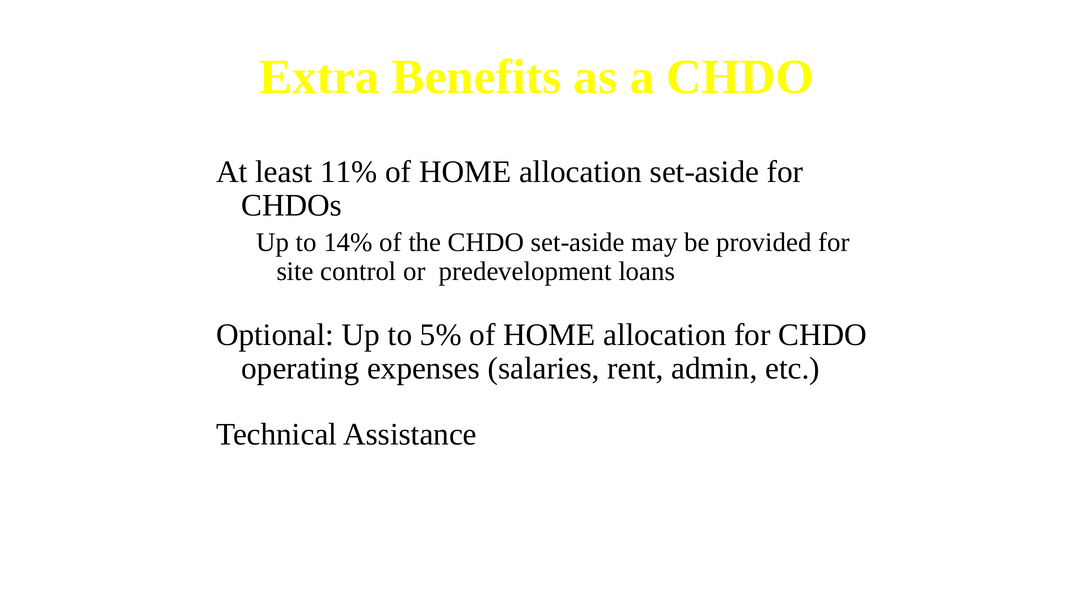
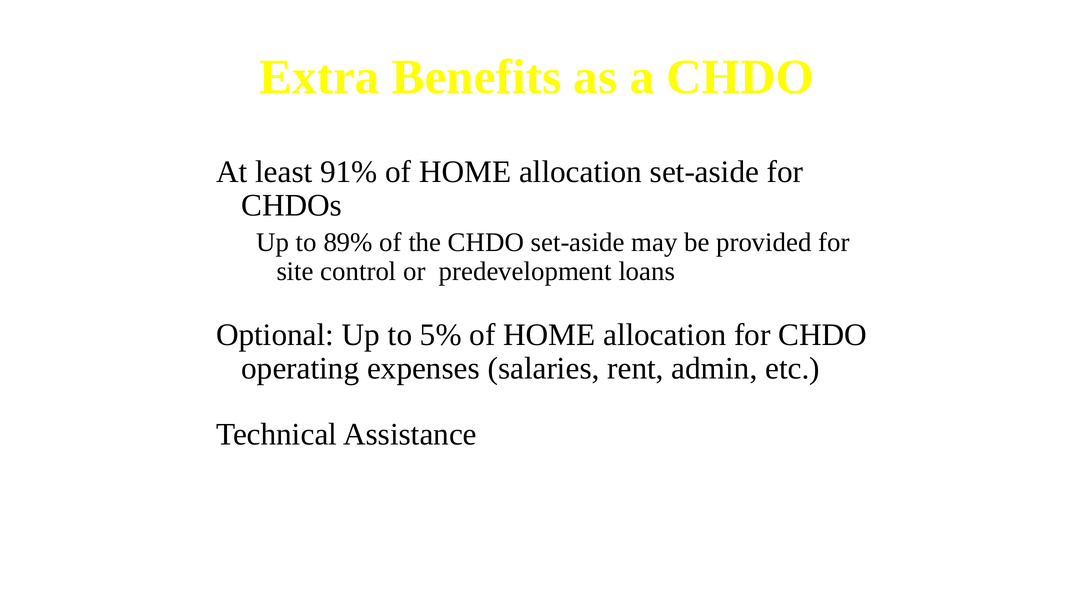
11%: 11% -> 91% (349, 172)
14%: 14% -> 89% (348, 242)
